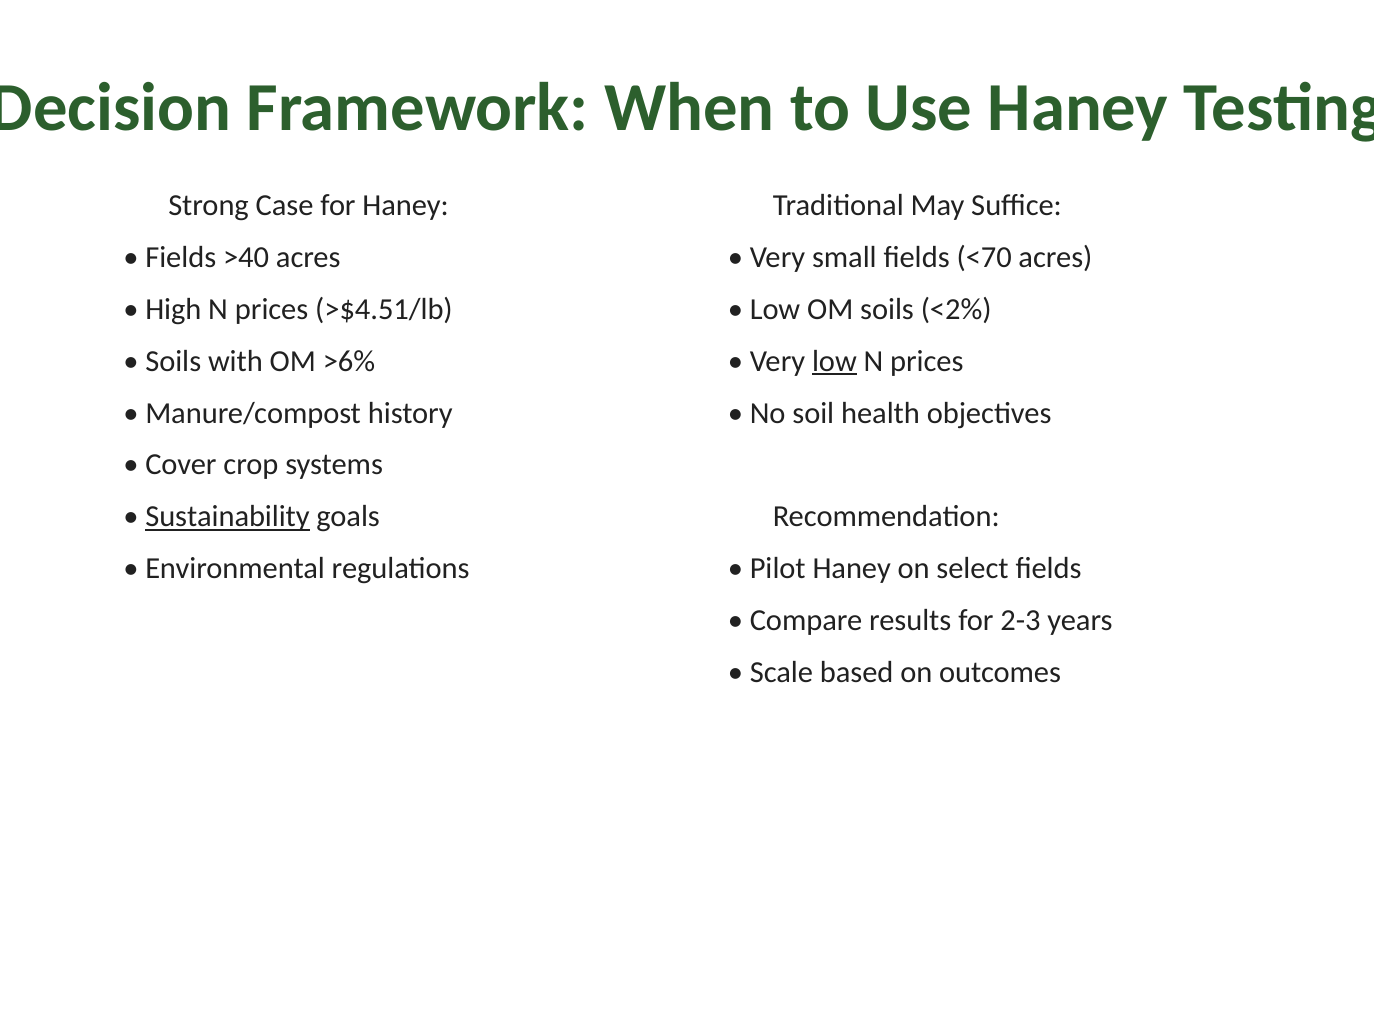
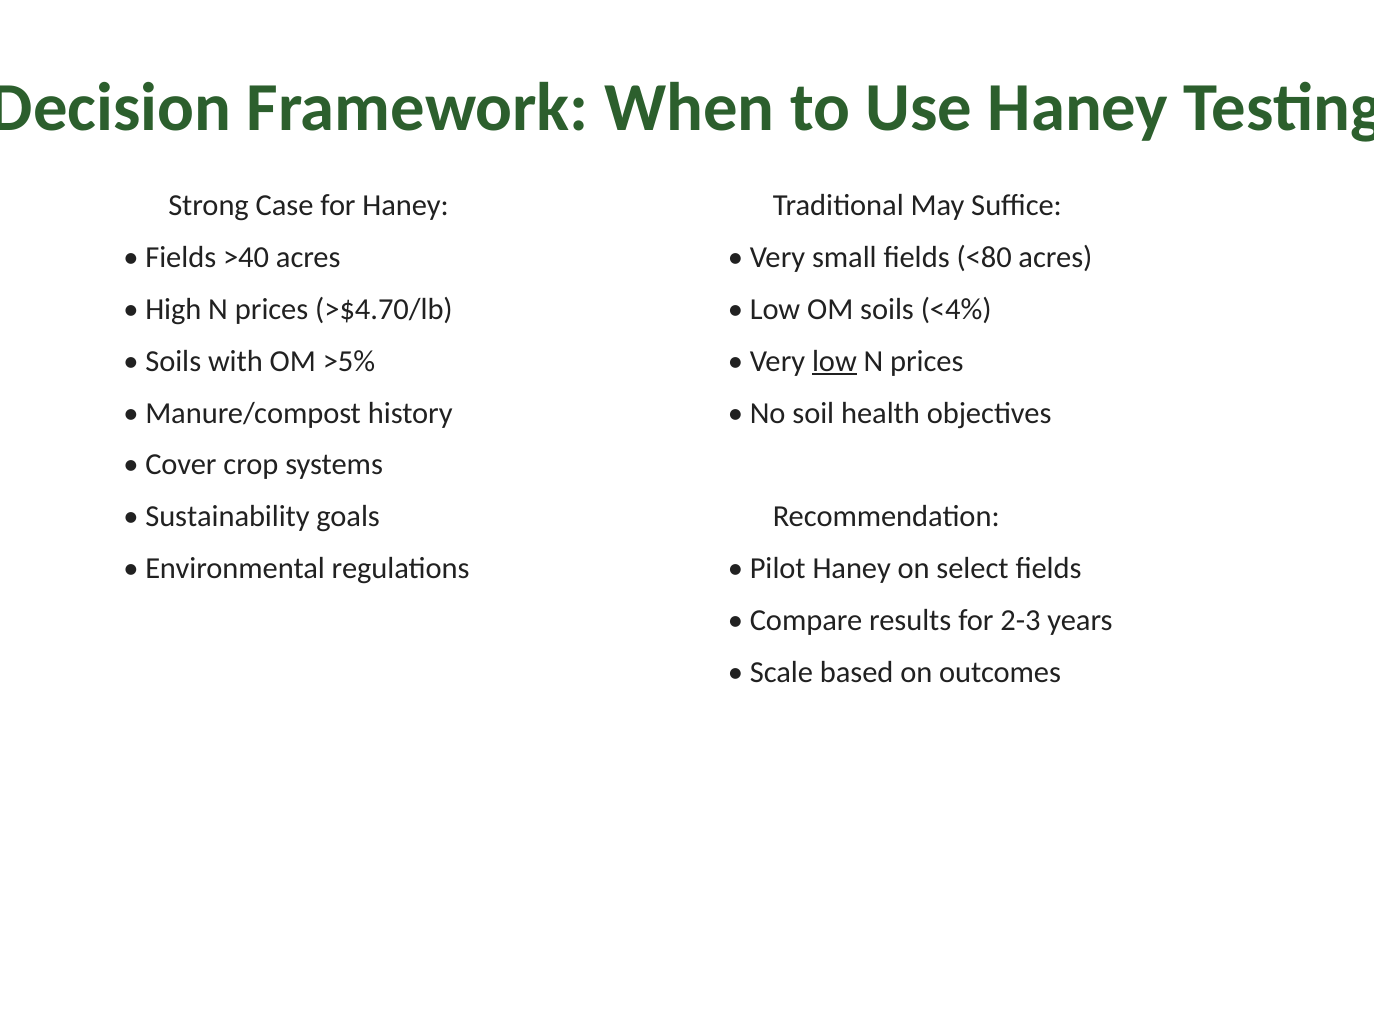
<70: <70 -> <80 (984, 258)
>$4.51/lb: >$4.51/lb -> >$4.70/lb (384, 310)
<2%: <2% -> <4% (956, 310)
>6%: >6% -> >5% (349, 361)
Sustainability underline: present -> none (227, 517)
